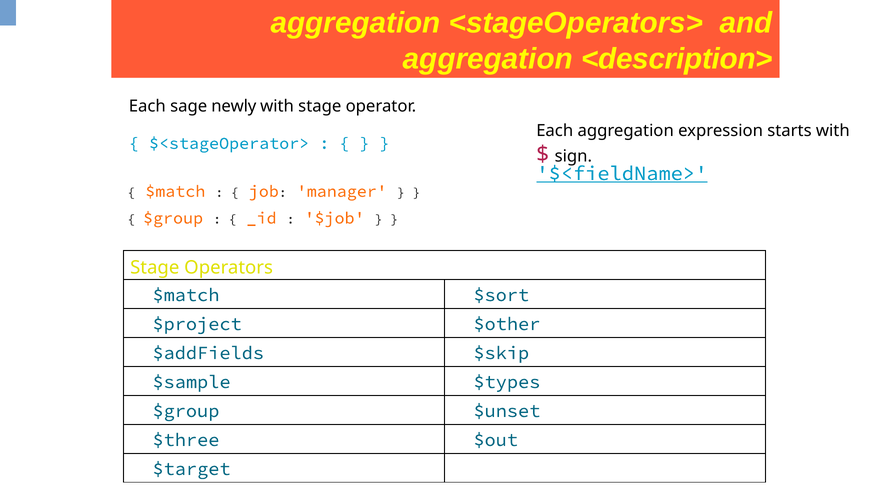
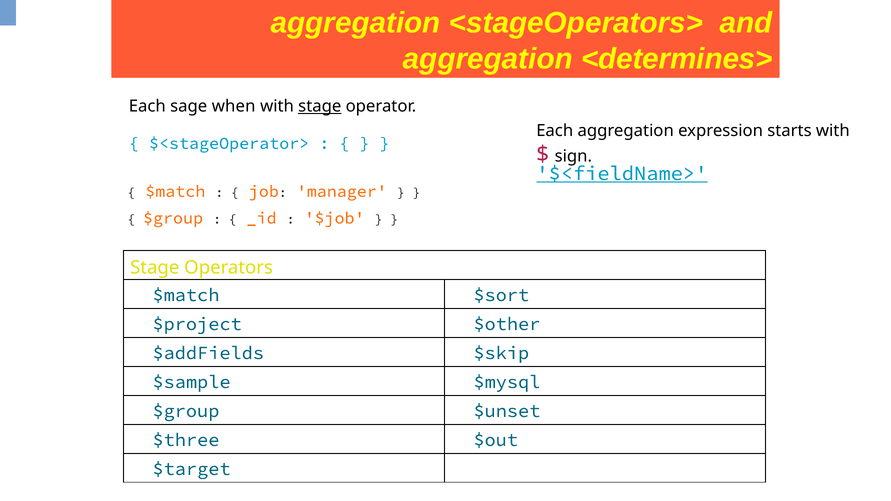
<description>: <description> -> <determines> (677, 59)
newly: newly -> when (234, 106)
stage underline: none -> present (320, 106)
$types: $types -> $mysql (507, 382)
